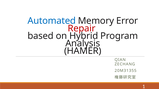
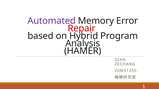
Automated colour: blue -> purple (52, 21)
